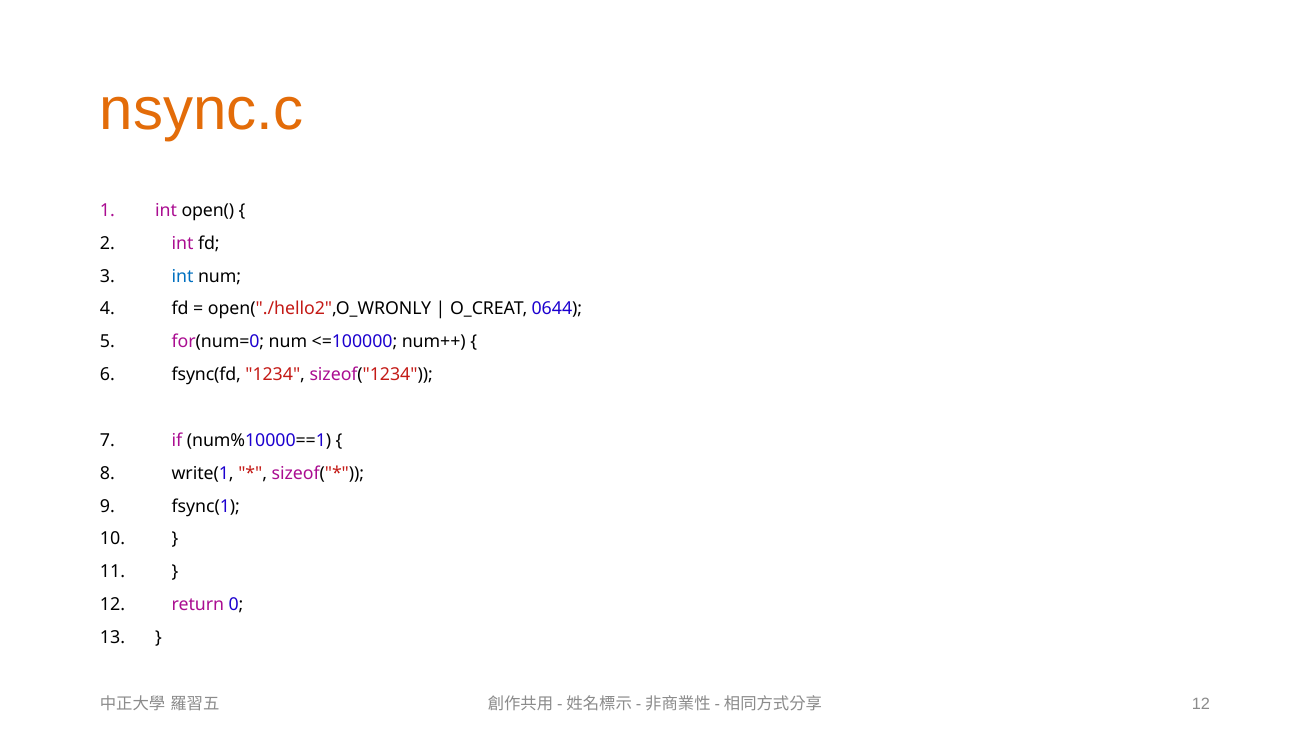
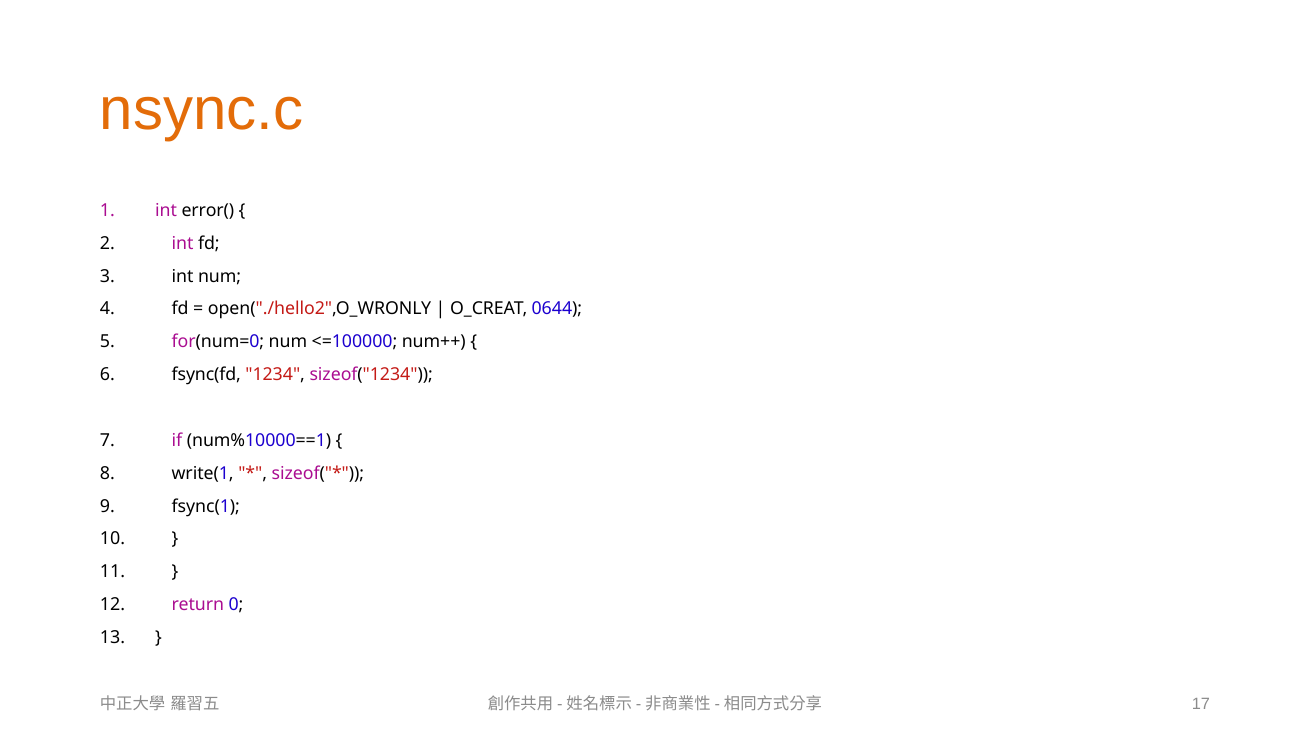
open(: open( -> error( (208, 211)
int colour: blue -> black (183, 276)
12: 12 -> 17 (1201, 704)
